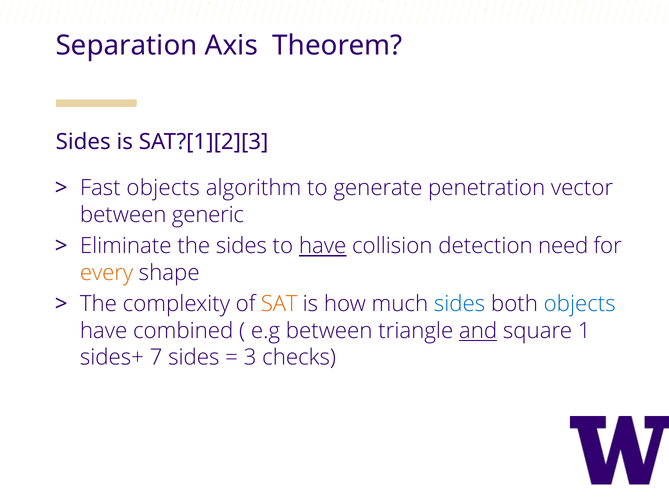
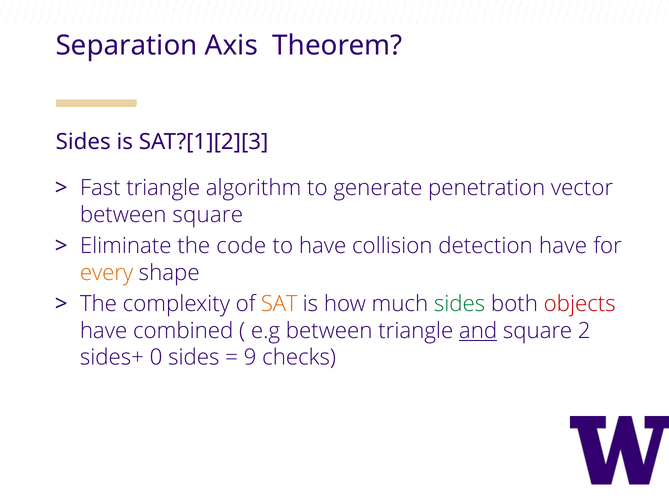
Fast objects: objects -> triangle (163, 188)
between generic: generic -> square (208, 215)
the sides: sides -> code (241, 246)
have underline: present -> none (323, 246)
detection need: need -> have (563, 246)
sides colour: blue -> green (460, 304)
objects colour: blue -> red (580, 304)
1: 1 -> 2 (584, 331)
7: 7 -> 0 (156, 357)
3: 3 -> 9 (250, 357)
